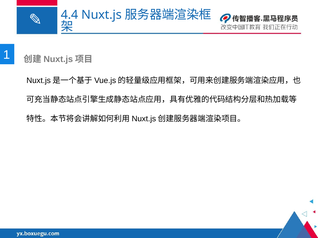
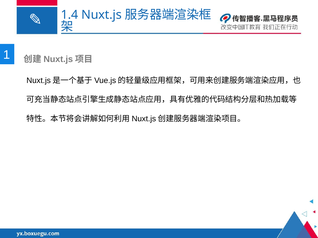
4.4: 4.4 -> 1.4 (70, 15)
